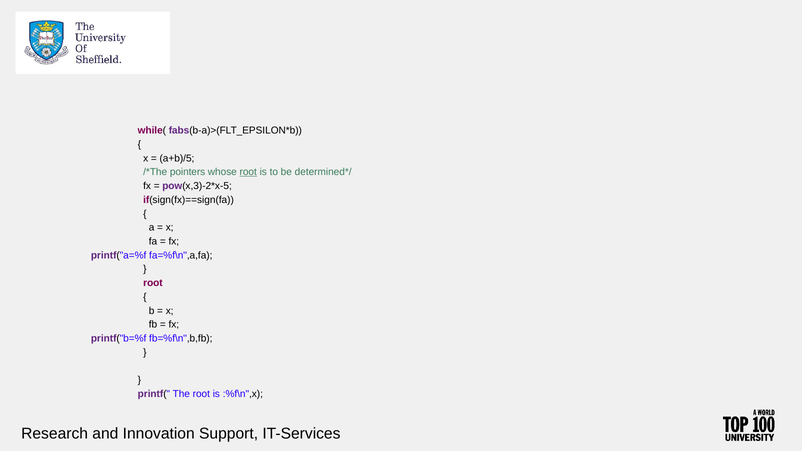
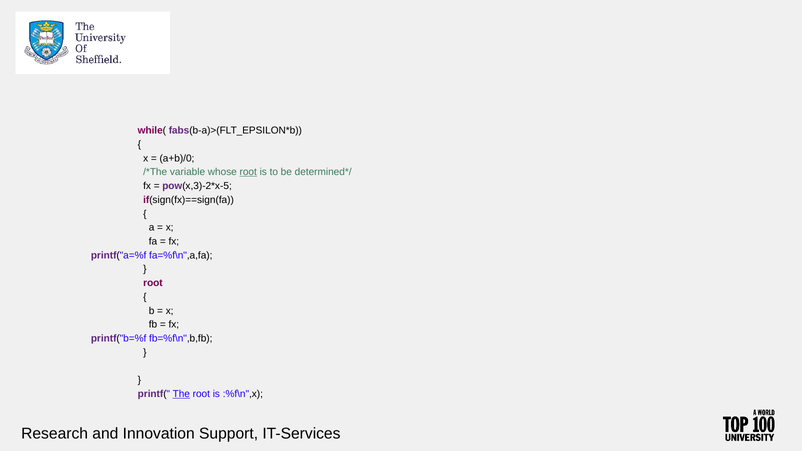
a+b)/5: a+b)/5 -> a+b)/0 (177, 158)
pointers: pointers -> variable (188, 172)
The underline: none -> present (181, 394)
